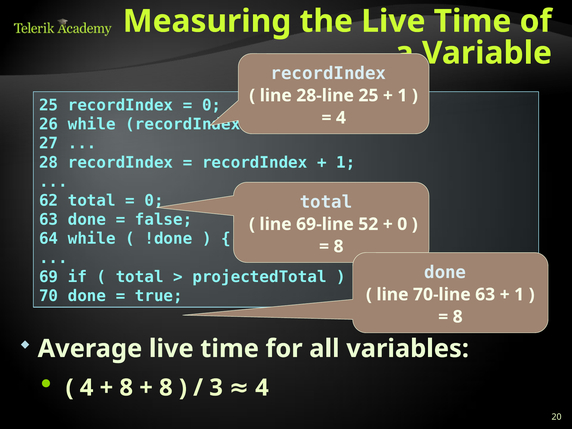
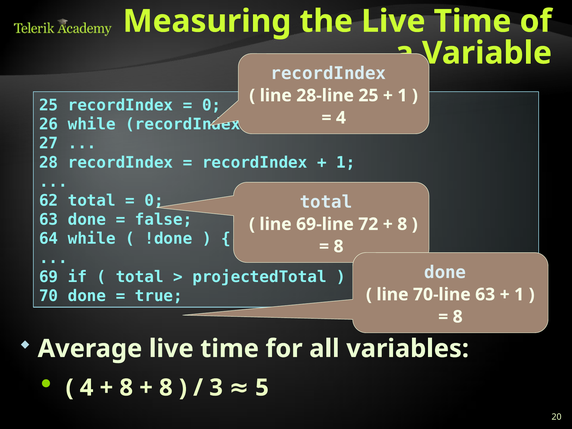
52: 52 -> 72 (368, 224)
0: 0 -> 8 (402, 224)
3 4: 4 -> 5 (262, 388)
